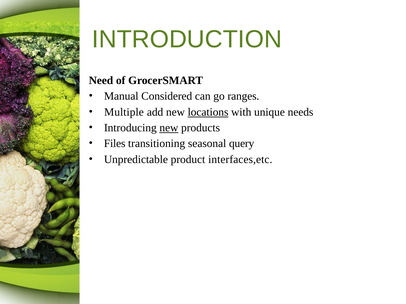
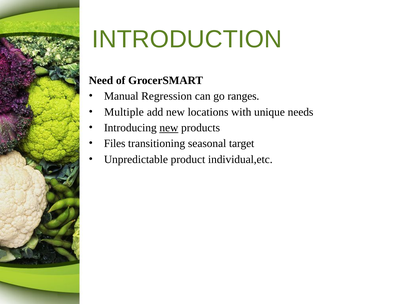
Considered: Considered -> Regression (167, 96)
locations underline: present -> none (208, 112)
query: query -> target (242, 144)
interfaces,etc: interfaces,etc -> individual,etc (240, 160)
